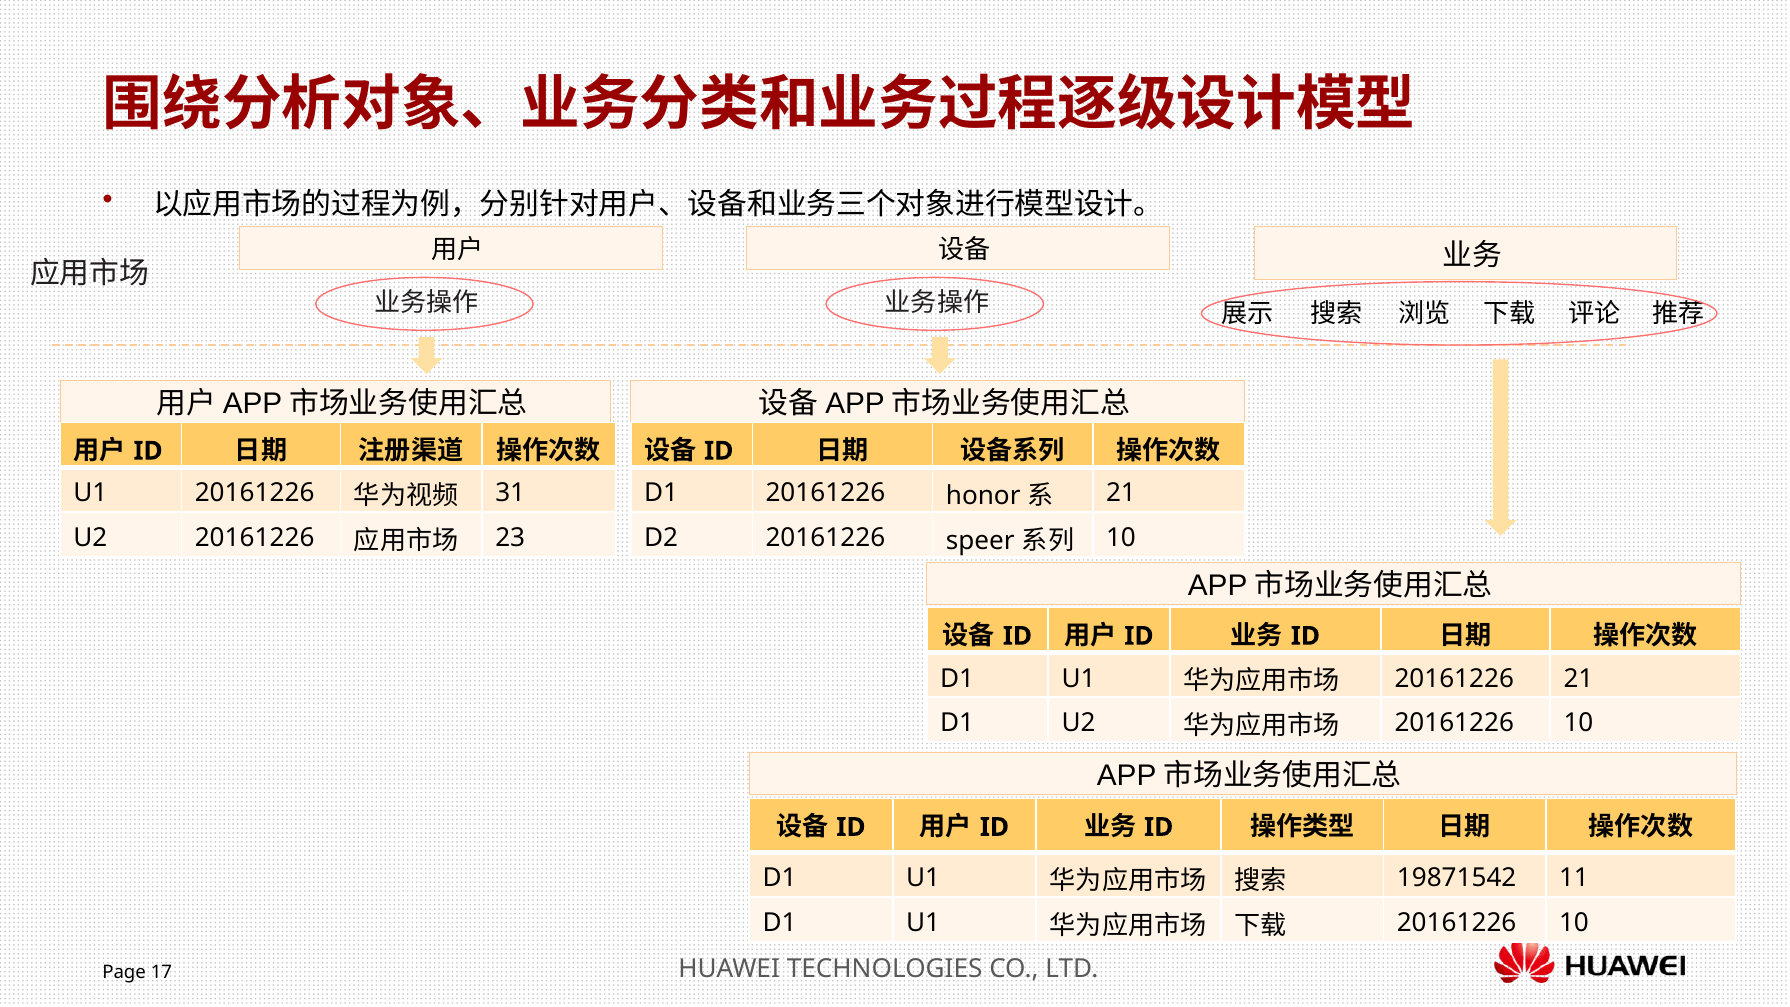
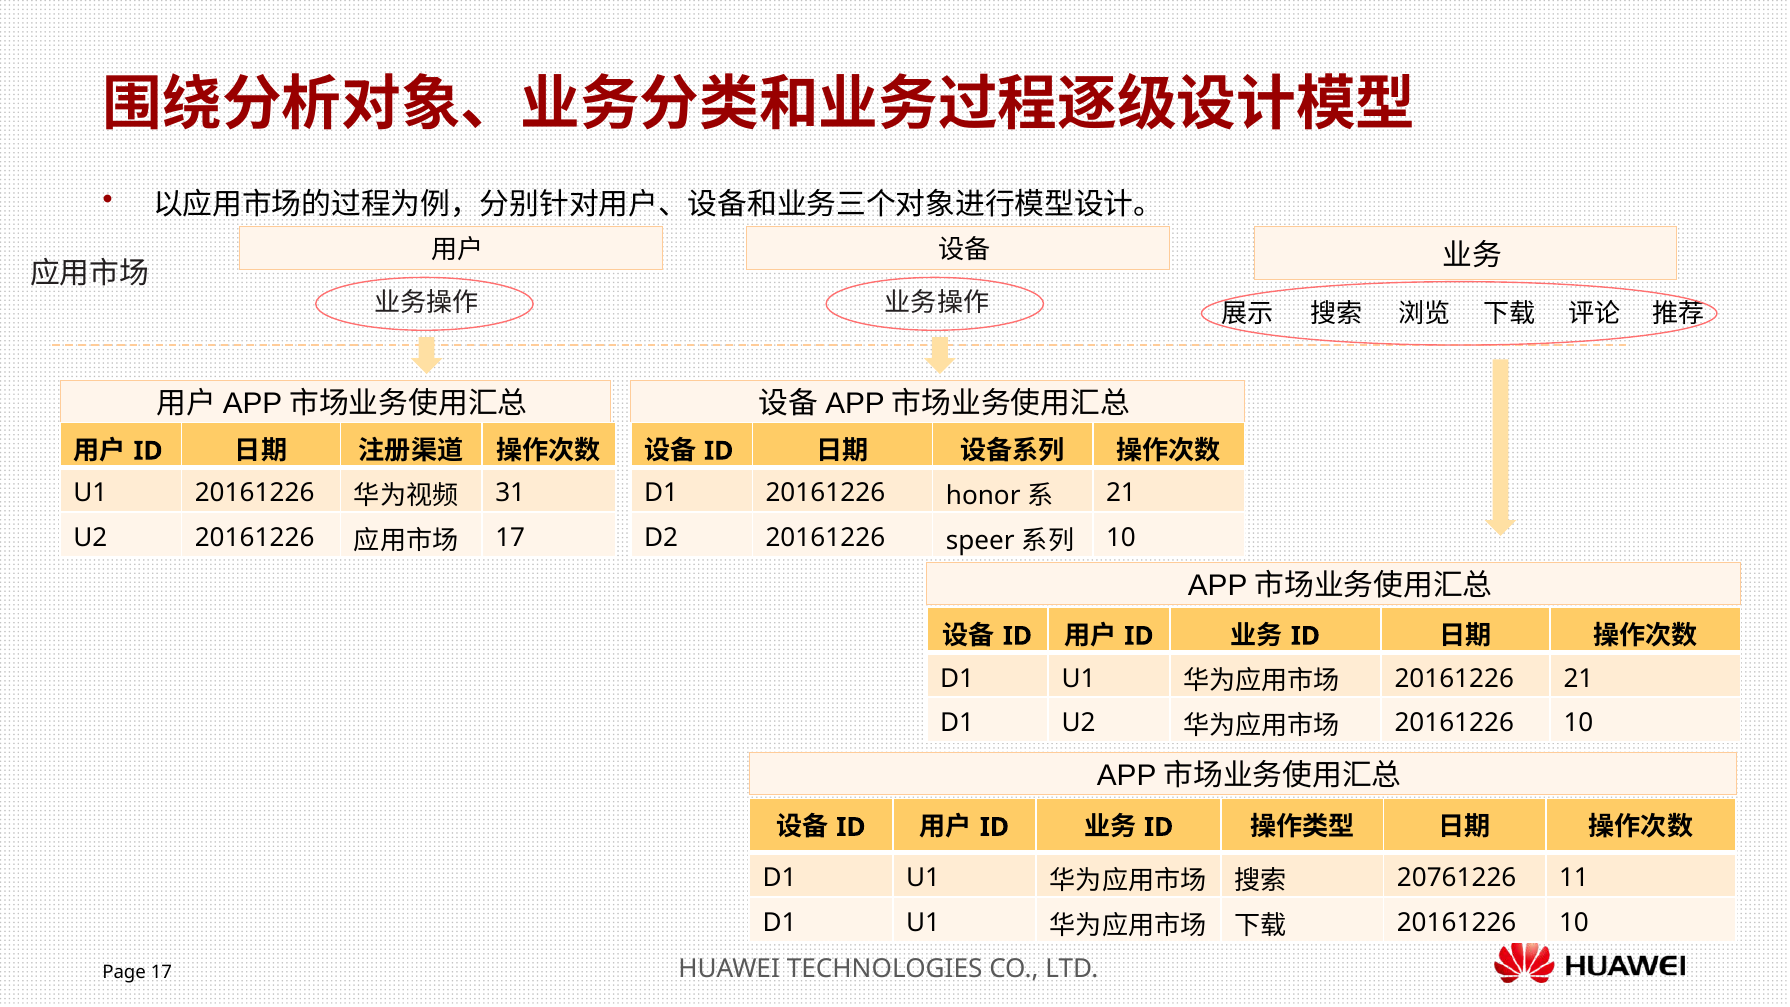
23: 23 -> 17 (510, 538)
19871542: 19871542 -> 20761226 (1457, 878)
